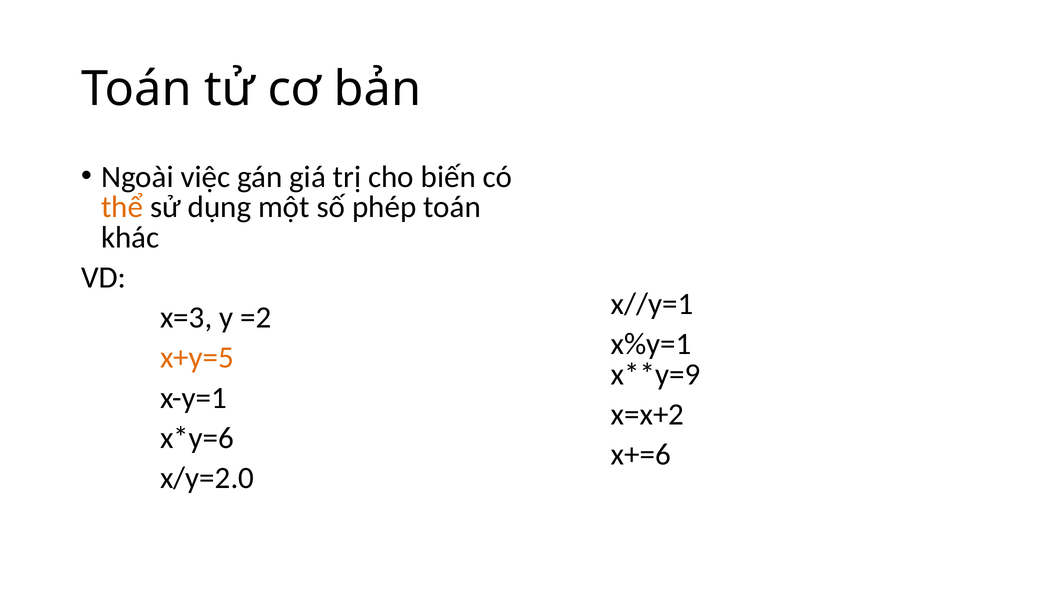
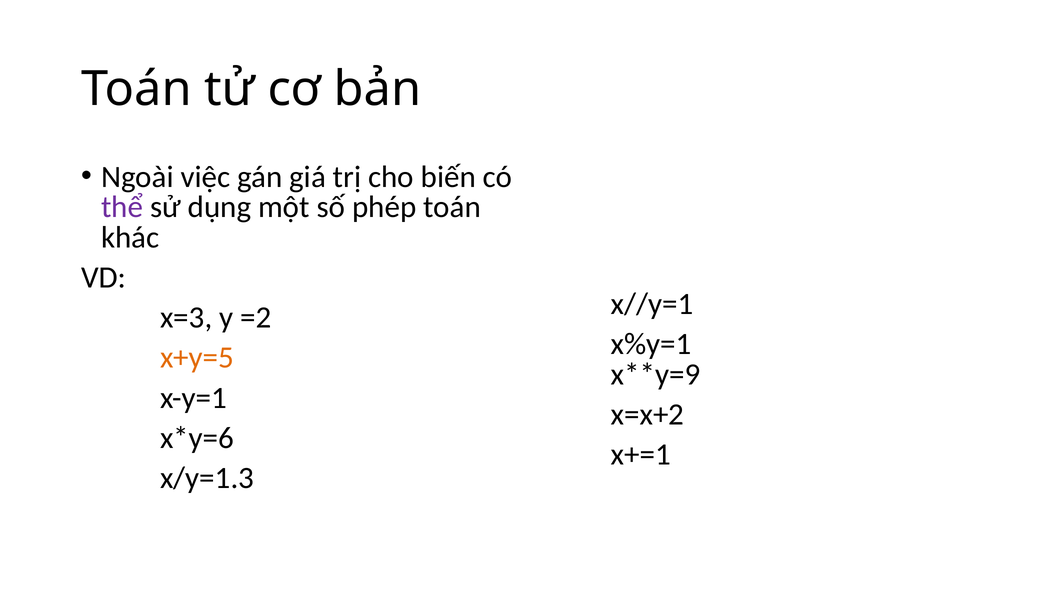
thể colour: orange -> purple (122, 207)
x+=6: x+=6 -> x+=1 (641, 455)
x/y=2.0: x/y=2.0 -> x/y=1.3 (207, 479)
